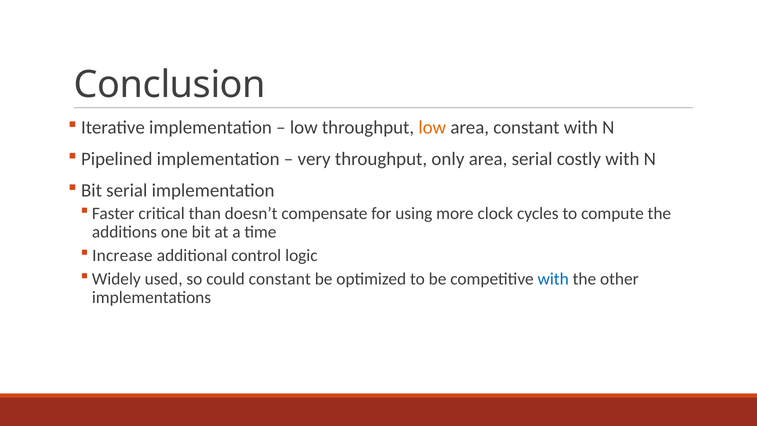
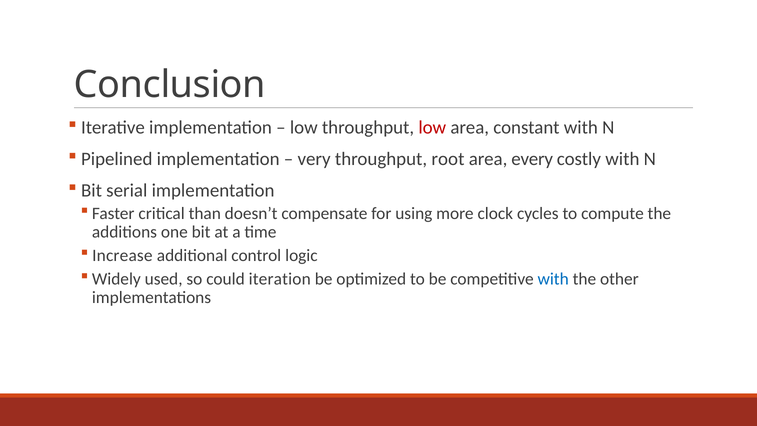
low colour: orange -> red (432, 128)
only: only -> root (448, 159)
area serial: serial -> every (532, 159)
could constant: constant -> iteration (280, 279)
